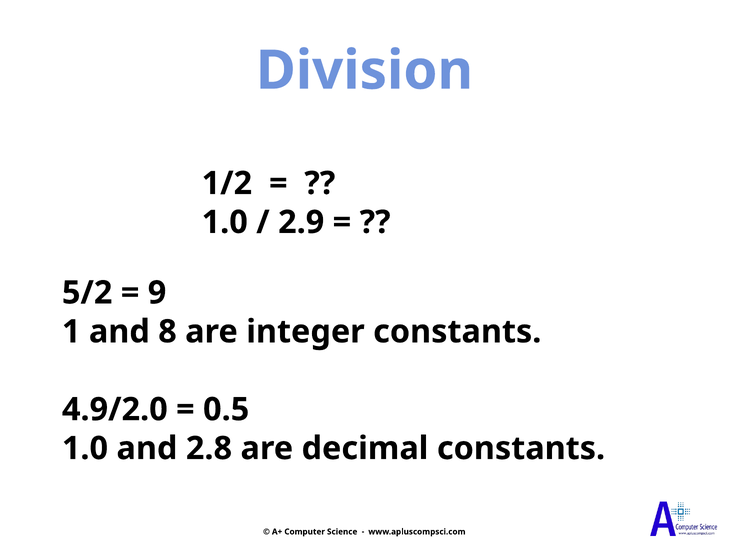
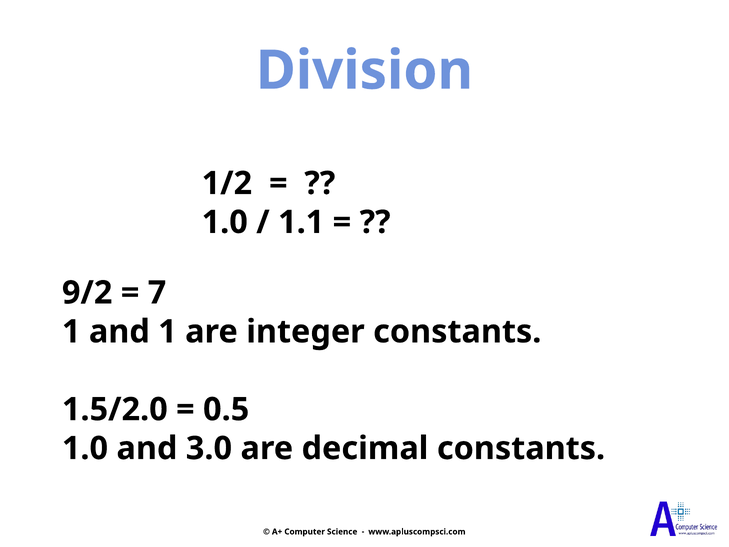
2.9: 2.9 -> 1.1 (301, 222)
5/2: 5/2 -> 9/2 (87, 293)
9: 9 -> 7 (157, 293)
and 8: 8 -> 1 (167, 332)
4.9/2.0: 4.9/2.0 -> 1.5/2.0 (115, 409)
2.8: 2.8 -> 3.0 (209, 448)
